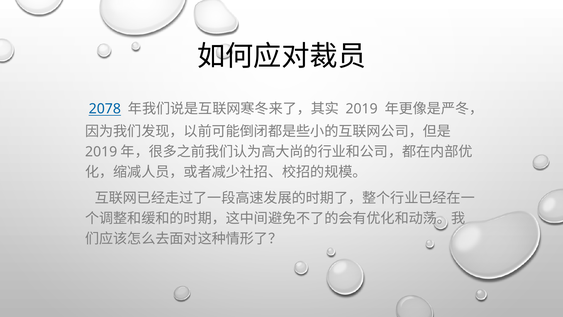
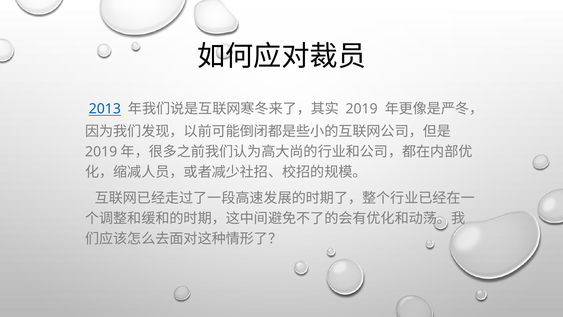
2078: 2078 -> 2013 (105, 109)
